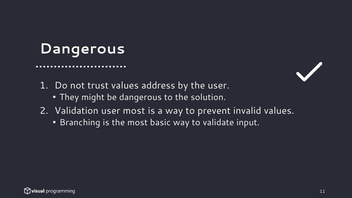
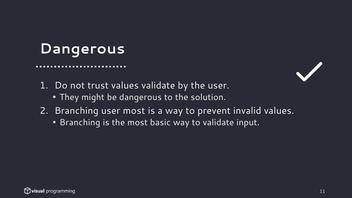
values address: address -> validate (158, 85)
Validation: Validation -> Branching (76, 111)
